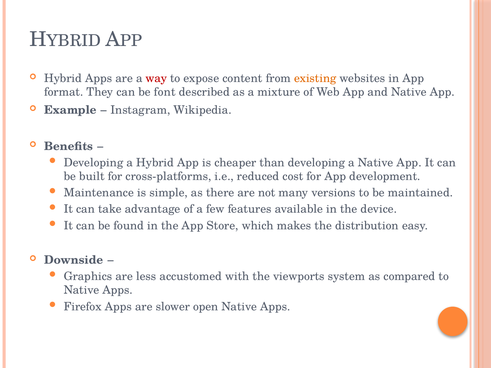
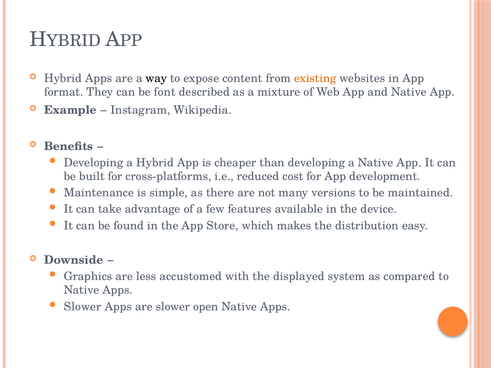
way colour: red -> black (156, 78)
viewports: viewports -> displayed (299, 276)
Firefox: Firefox -> Slower (83, 307)
